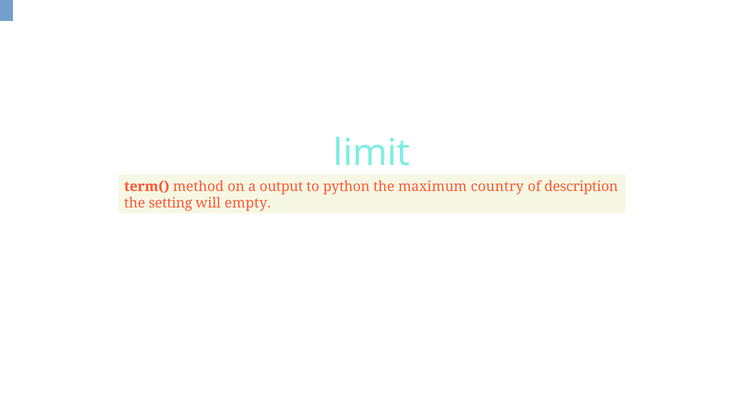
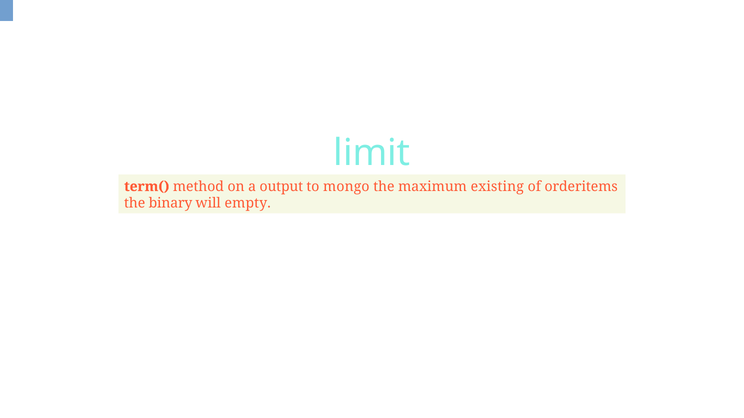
python: python -> mongo (346, 187)
country: country -> existing (497, 187)
description: description -> orderitems (581, 187)
setting: setting -> binary (171, 203)
